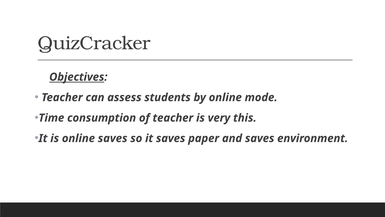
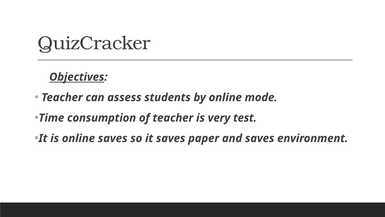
this: this -> test (245, 118)
